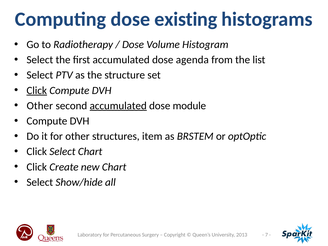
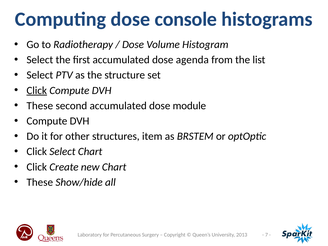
existing: existing -> console (186, 19)
Other: Other -> These (40, 106)
accumulated underline: present -> none (118, 106)
Select: Select -> These (40, 182)
